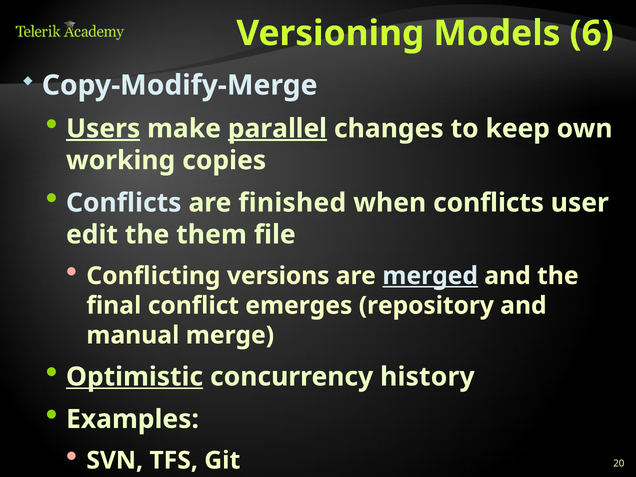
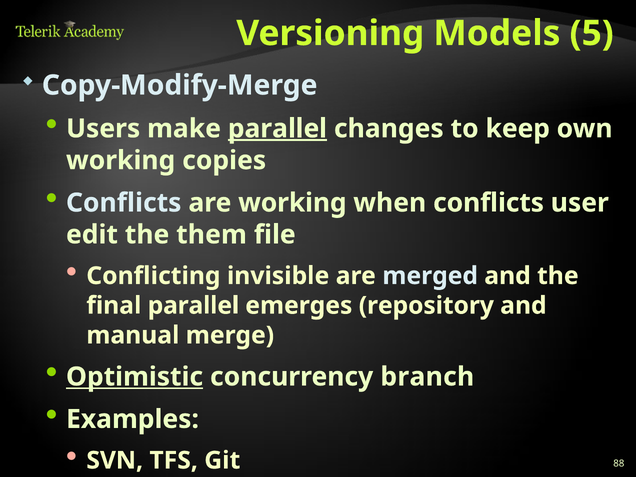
6: 6 -> 5 (592, 33)
Users underline: present -> none (103, 129)
are finished: finished -> working (292, 203)
versions: versions -> invisible (278, 276)
merged underline: present -> none (430, 276)
final conflict: conflict -> parallel (193, 306)
history: history -> branch (427, 377)
20: 20 -> 88 (619, 464)
